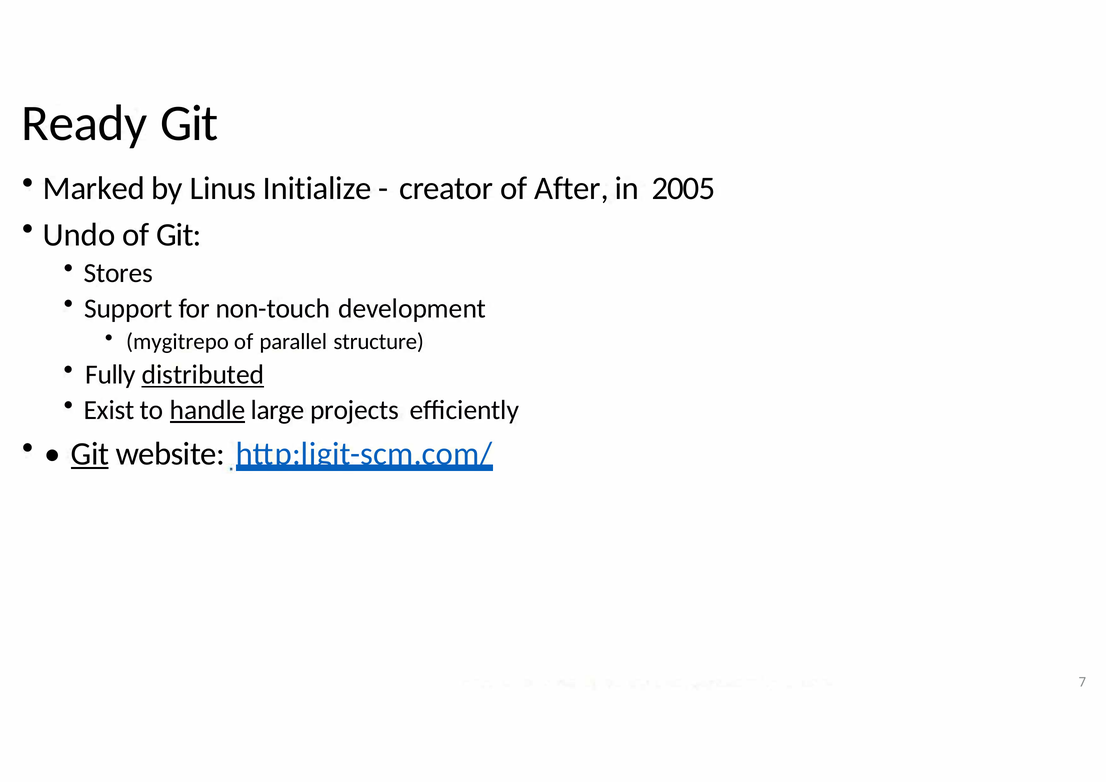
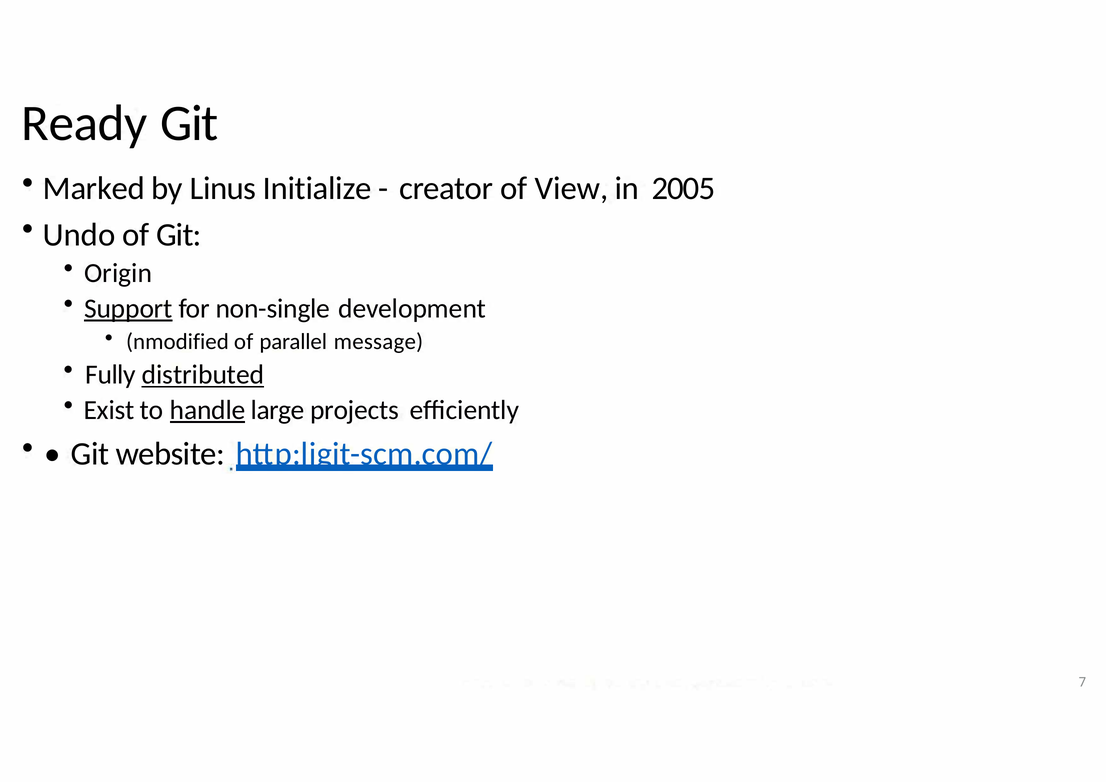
After: After -> View (571, 189)
Stores: Stores -> Origin (118, 273)
Support underline: none -> present (128, 309)
non-touch: non-touch -> non-single (273, 309)
mygitrepo: mygitrepo -> nmodified (177, 342)
structure: structure -> message (378, 342)
Git underline: present -> none (90, 454)
